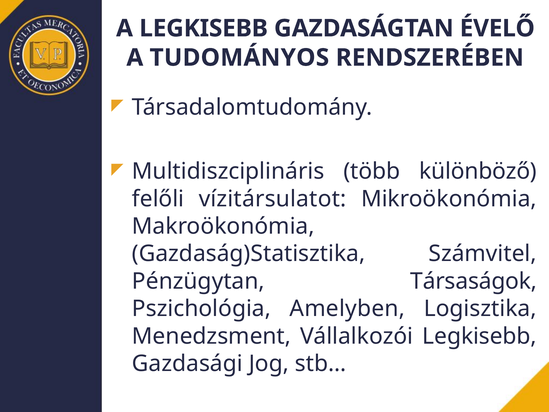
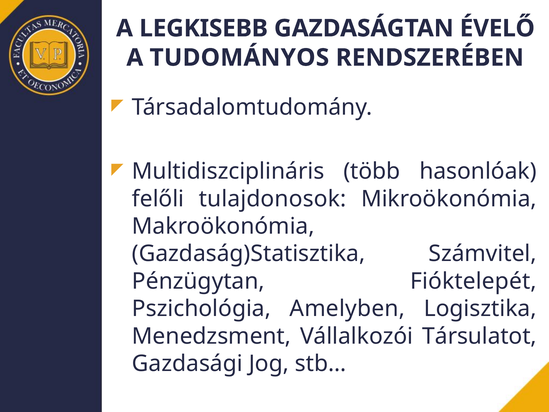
különböző: különböző -> hasonlóak (478, 171)
vízitársulatot: vízitársulatot -> tulajdonosok (273, 199)
Társaságok: Társaságok -> Fióktelepét (473, 281)
Vállalkozói Legkisebb: Legkisebb -> Társulatot (480, 336)
